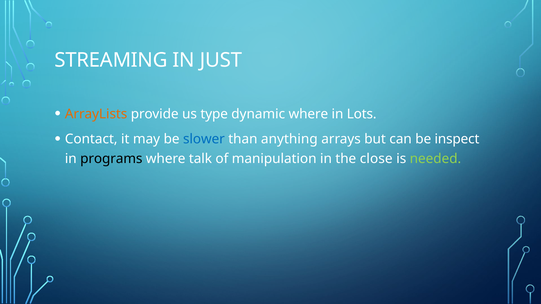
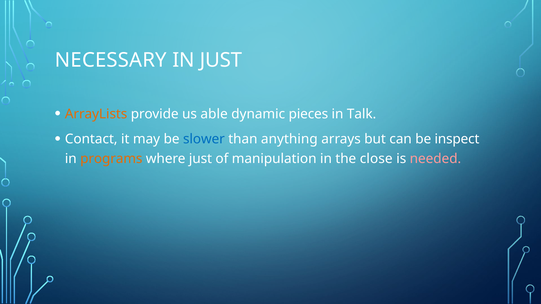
STREAMING: STREAMING -> NECESSARY (111, 60)
type: type -> able (214, 114)
dynamic where: where -> pieces (308, 114)
Lots: Lots -> Talk (362, 114)
programs colour: black -> orange (111, 159)
where talk: talk -> just (200, 159)
needed colour: light green -> pink (435, 159)
